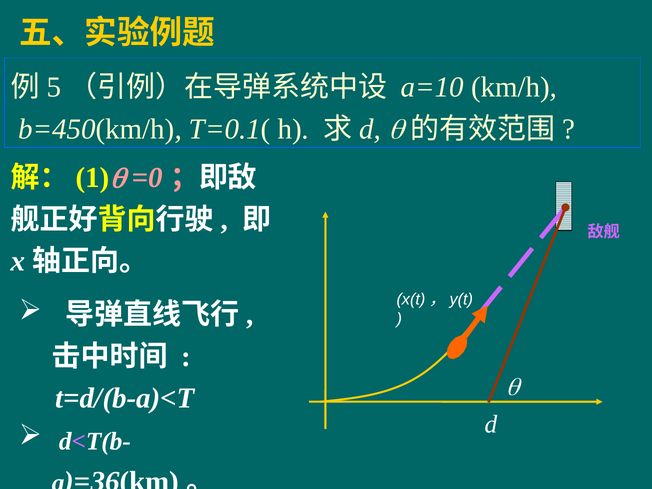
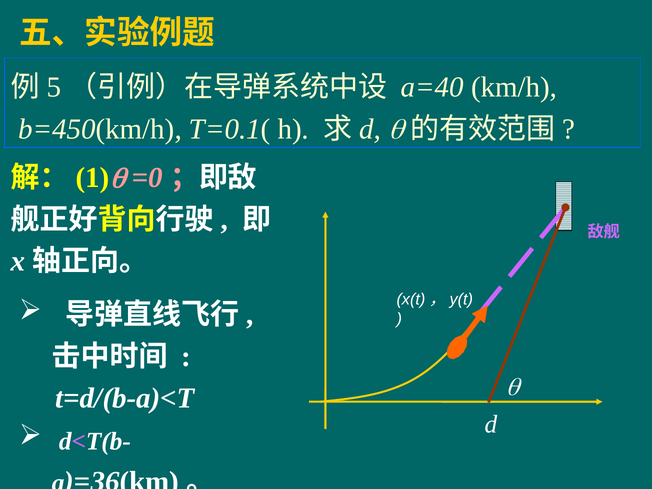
a=10: a=10 -> a=40 (432, 87)
